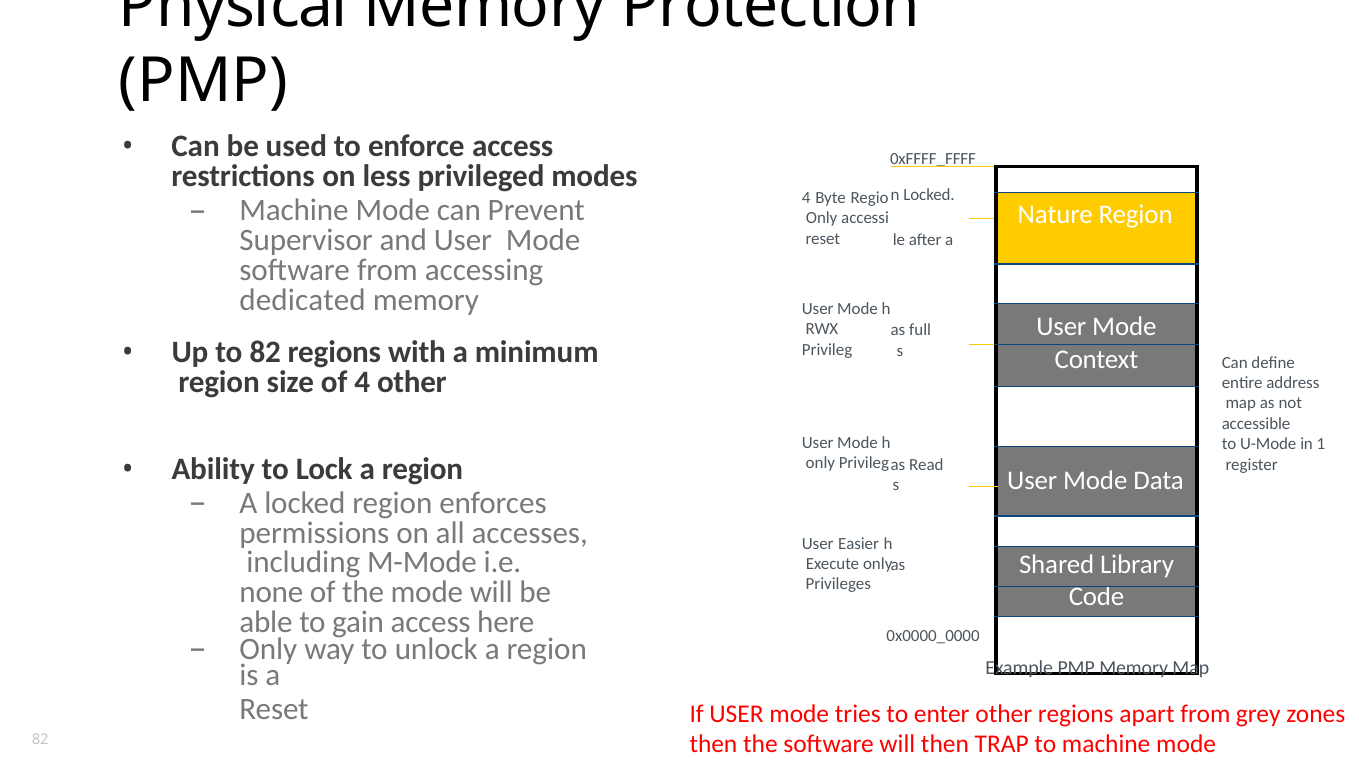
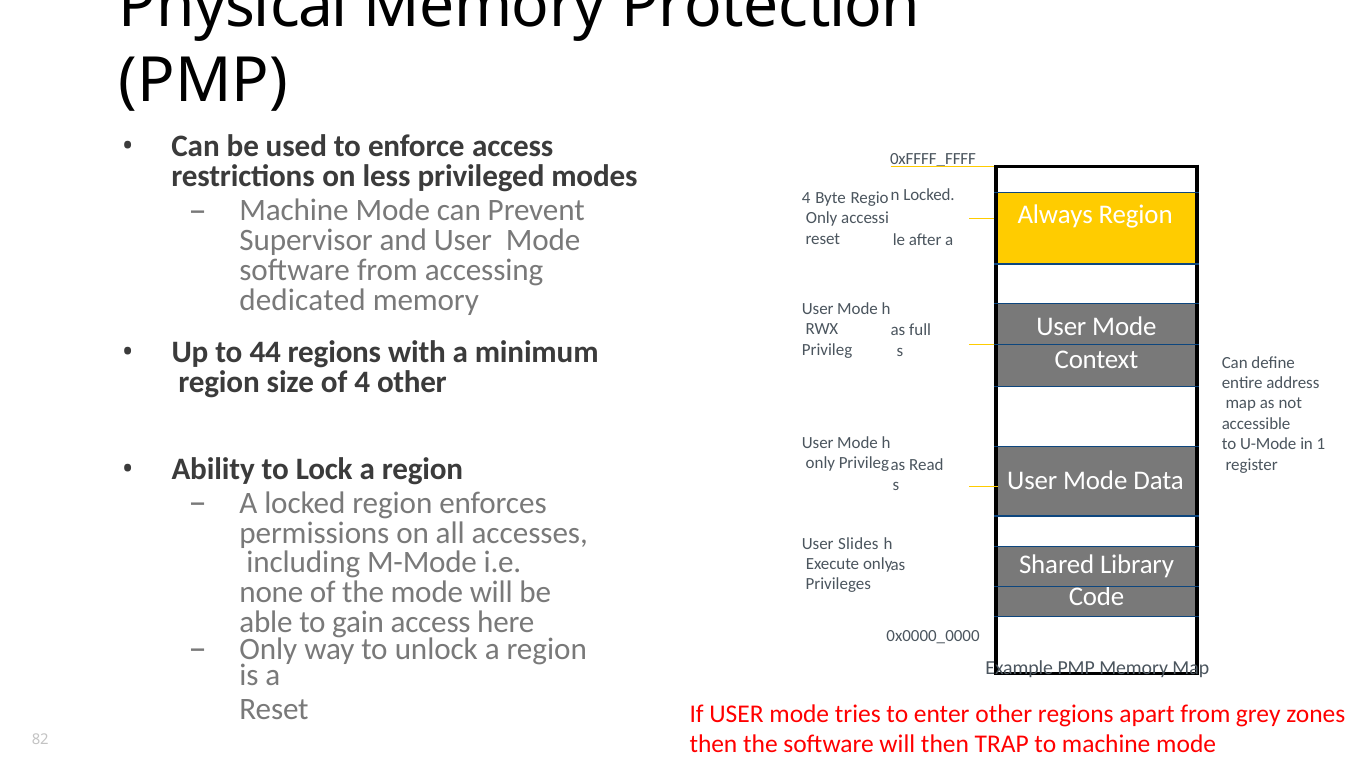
Nature: Nature -> Always (1055, 215)
to 82: 82 -> 44 (265, 352)
Easier: Easier -> Slides (858, 543)
